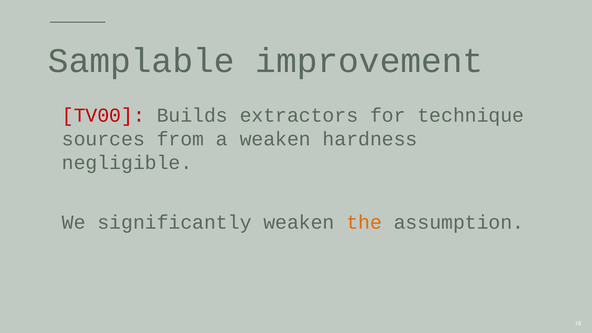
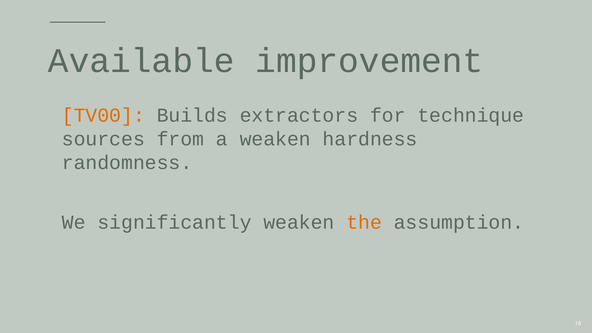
Samplable: Samplable -> Available (141, 61)
TV00 colour: red -> orange (103, 115)
negligible: negligible -> randomness (127, 163)
